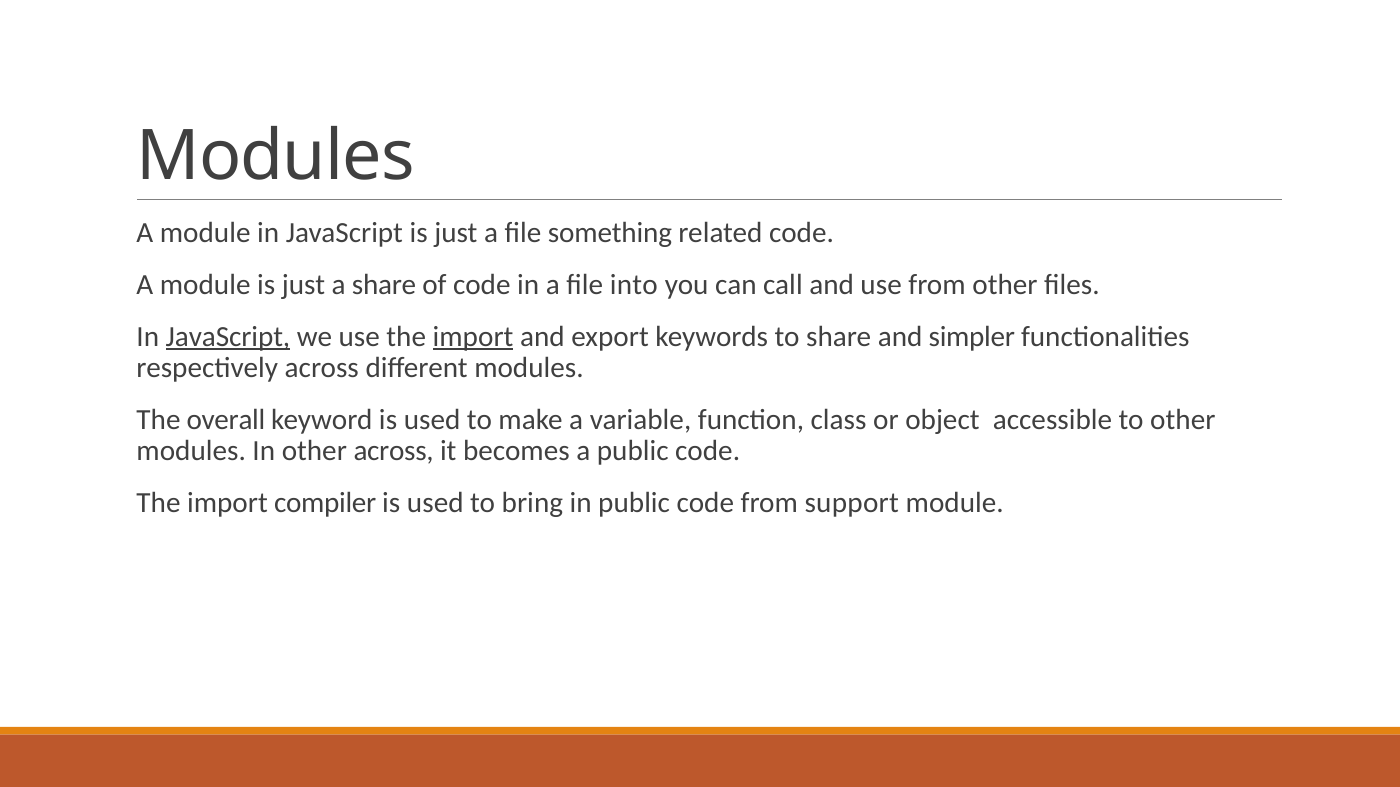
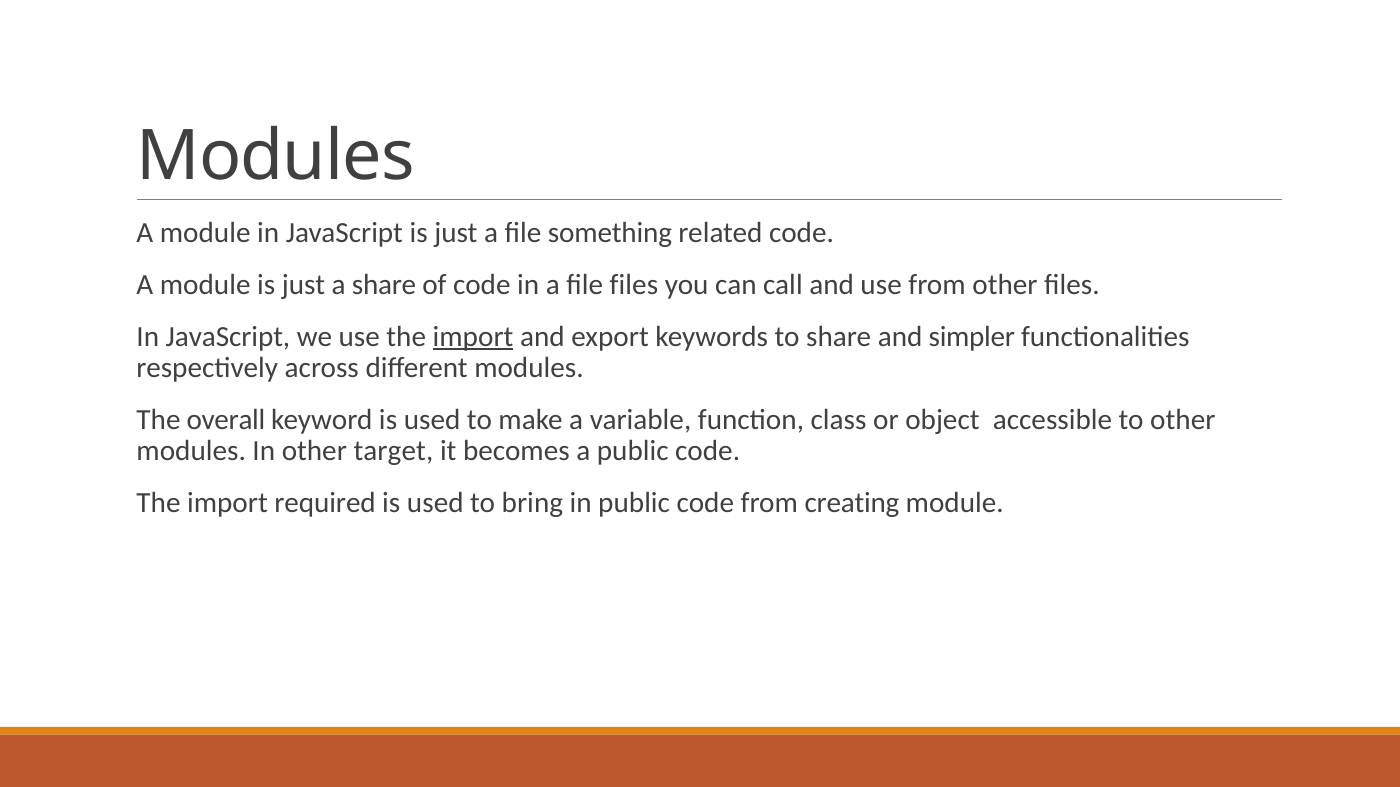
file into: into -> files (634, 285)
JavaScript underline: present -> none (228, 337)
other across: across -> target (393, 452)
compiler: compiler -> required (325, 503)
support: support -> creating (852, 503)
